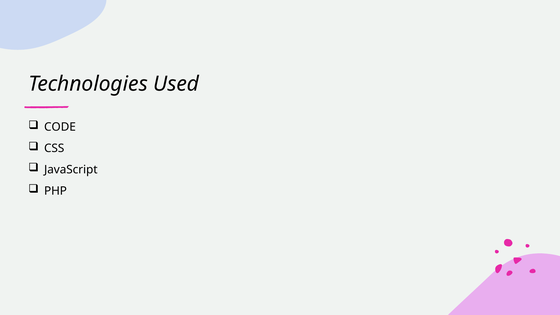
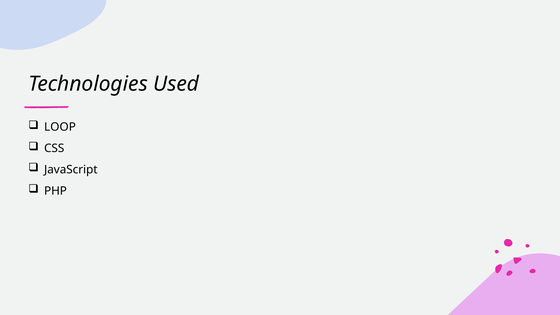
CODE: CODE -> LOOP (60, 127)
